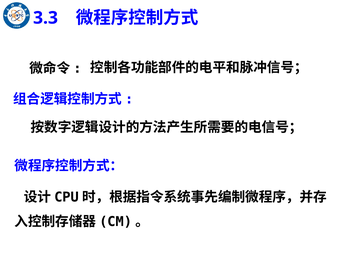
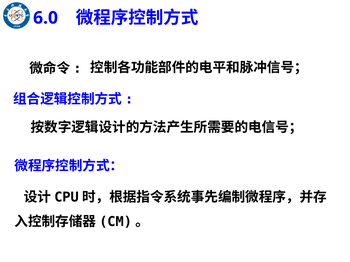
3.3: 3.3 -> 6.0 (46, 18)
